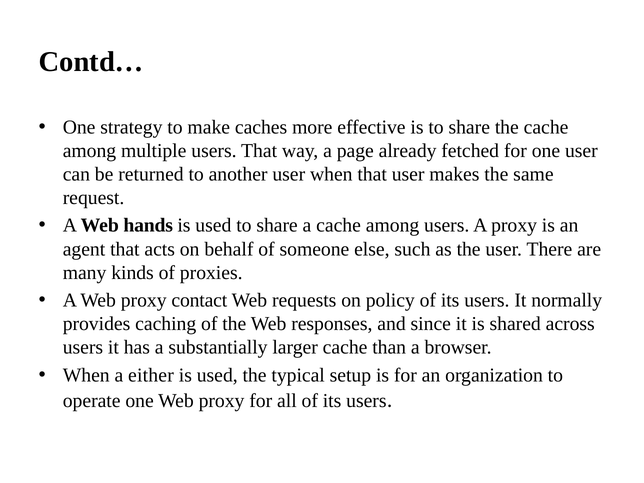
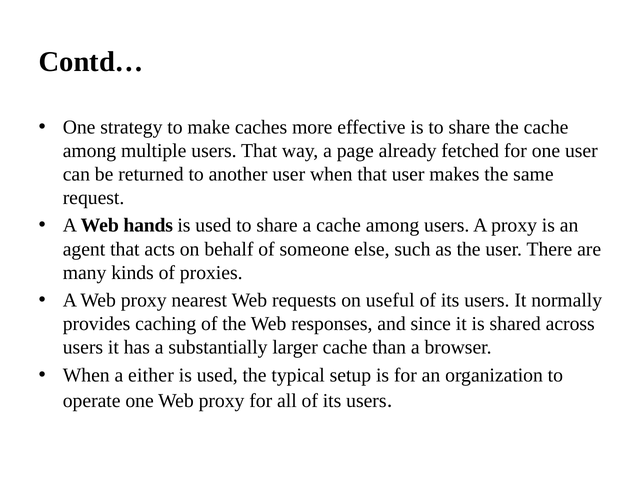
contact: contact -> nearest (199, 300)
policy: policy -> useful (390, 300)
